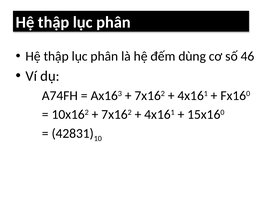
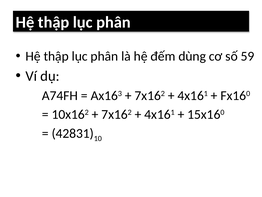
46: 46 -> 59 (248, 56)
